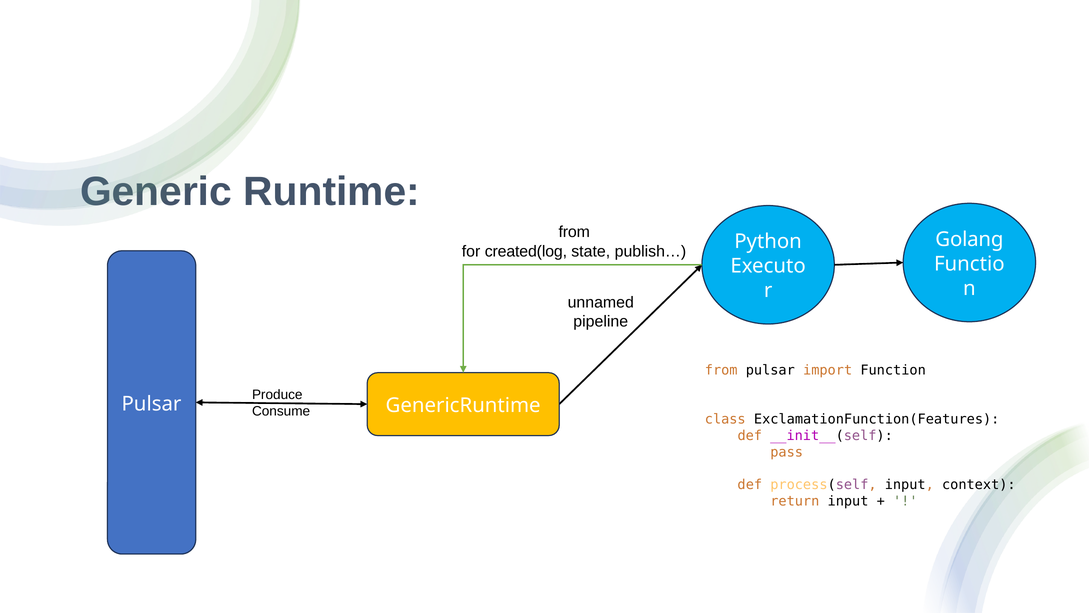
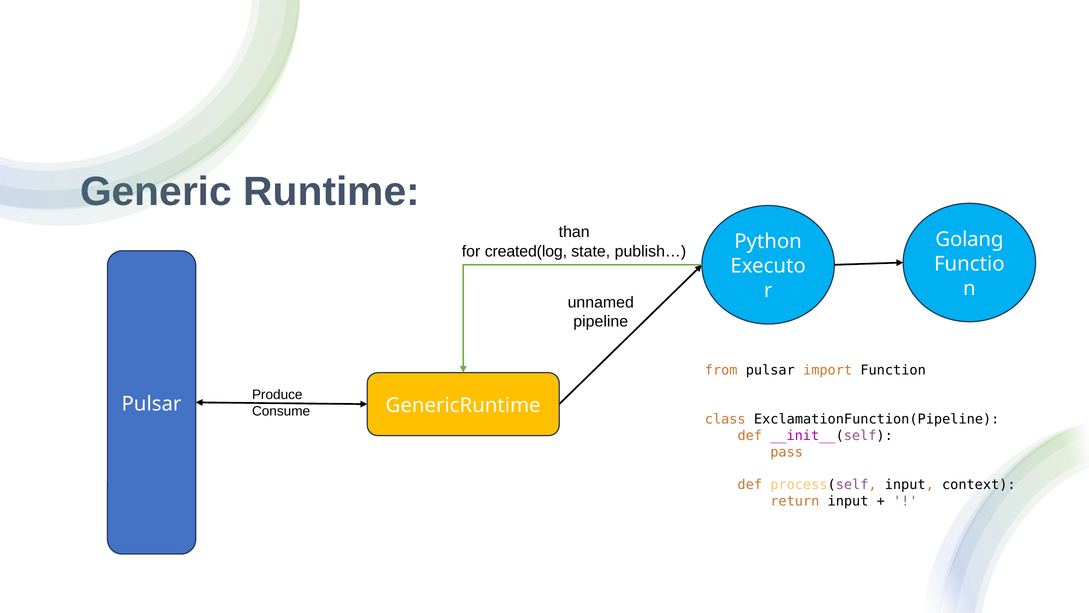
from: from -> than (574, 232)
ExclamationFunction(Features: ExclamationFunction(Features -> ExclamationFunction(Pipeline (877, 419)
